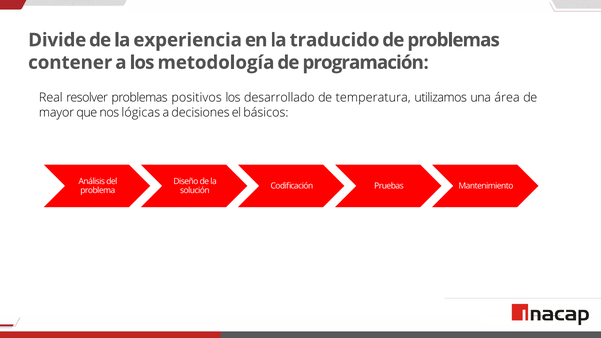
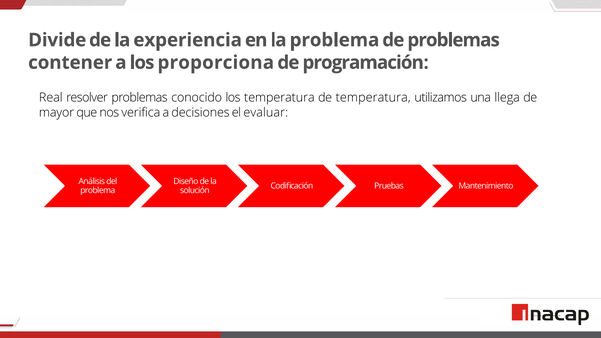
la traducido: traducido -> problema (334, 40)
metodología: metodología -> proporciona (216, 63)
positivos: positivos -> conocido (197, 98)
los desarrollado: desarrollado -> temperatura (279, 98)
área: área -> llega (507, 98)
lógicas: lógicas -> verifica (141, 113)
básicos: básicos -> evaluar (266, 113)
